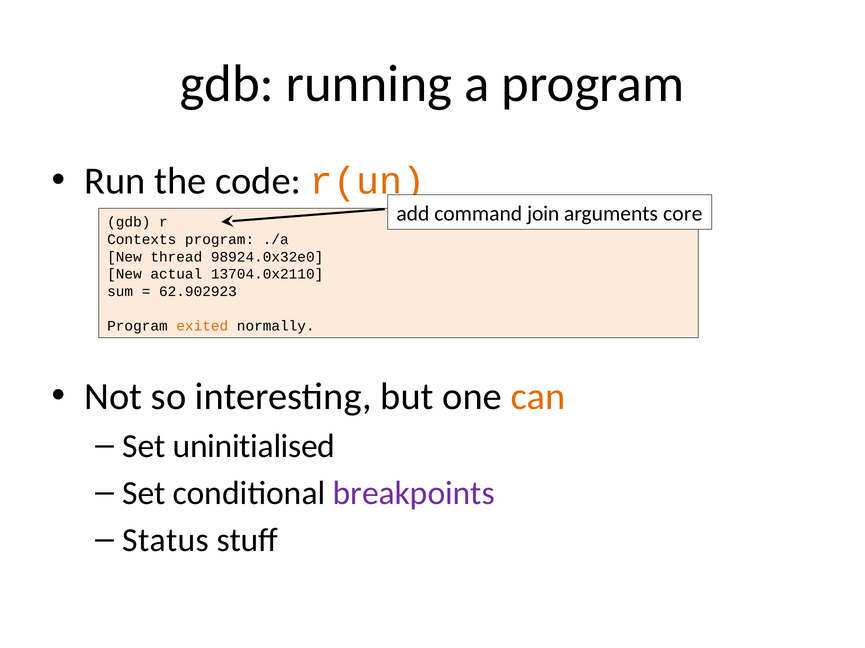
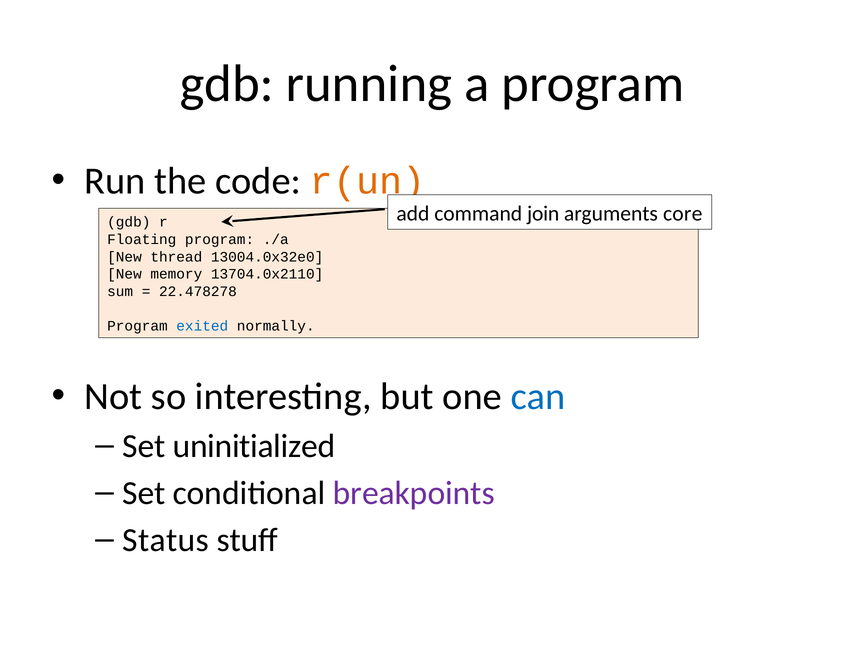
Contexts: Contexts -> Floating (142, 240)
98924.0x32e0: 98924.0x32e0 -> 13004.0x32e0 (267, 257)
actual: actual -> memory (176, 274)
62.902923: 62.902923 -> 22.478278 (198, 292)
exited colour: orange -> blue (202, 326)
can colour: orange -> blue (538, 397)
uninitialised: uninitialised -> uninitialized (254, 446)
